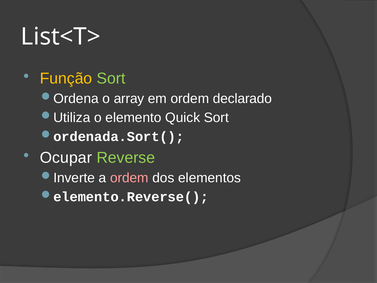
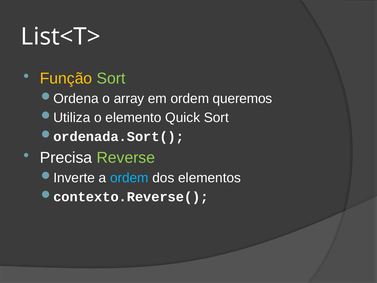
declarado: declarado -> queremos (243, 99)
Ocupar: Ocupar -> Precisa (66, 157)
ordem colour: pink -> light blue (129, 178)
elemento.Reverse(: elemento.Reverse( -> contexto.Reverse( (131, 197)
